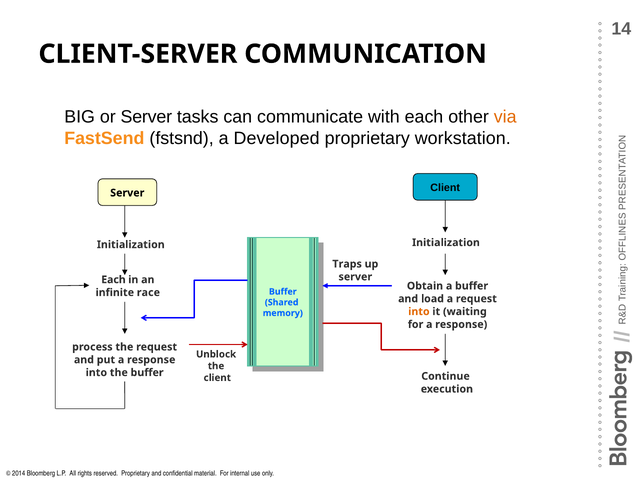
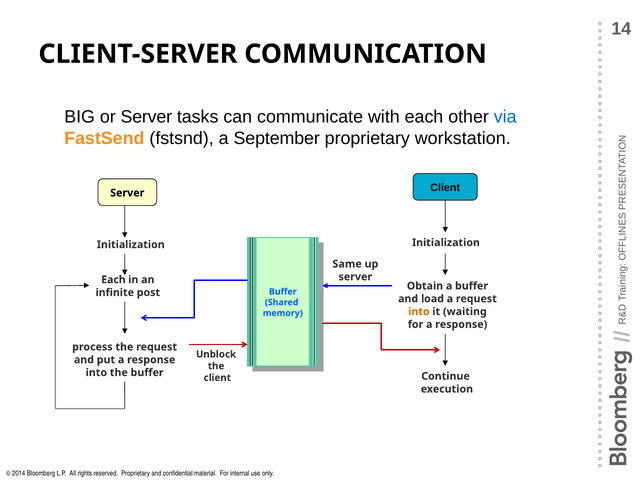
via colour: orange -> blue (505, 117)
Developed: Developed -> September (277, 138)
Traps: Traps -> Same (347, 264)
race: race -> post (148, 292)
